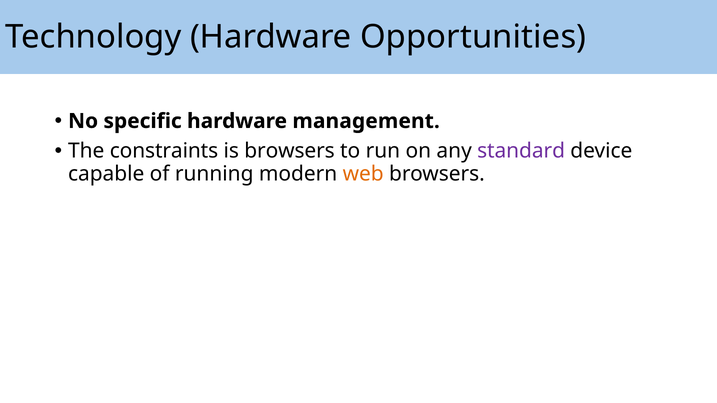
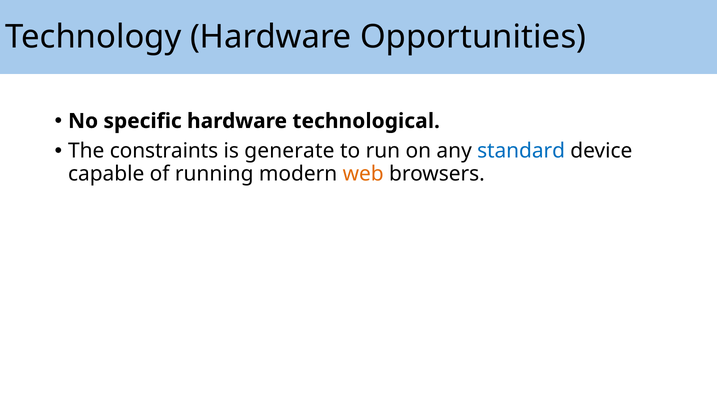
management: management -> technological (366, 121)
is browsers: browsers -> generate (289, 151)
standard colour: purple -> blue (521, 151)
